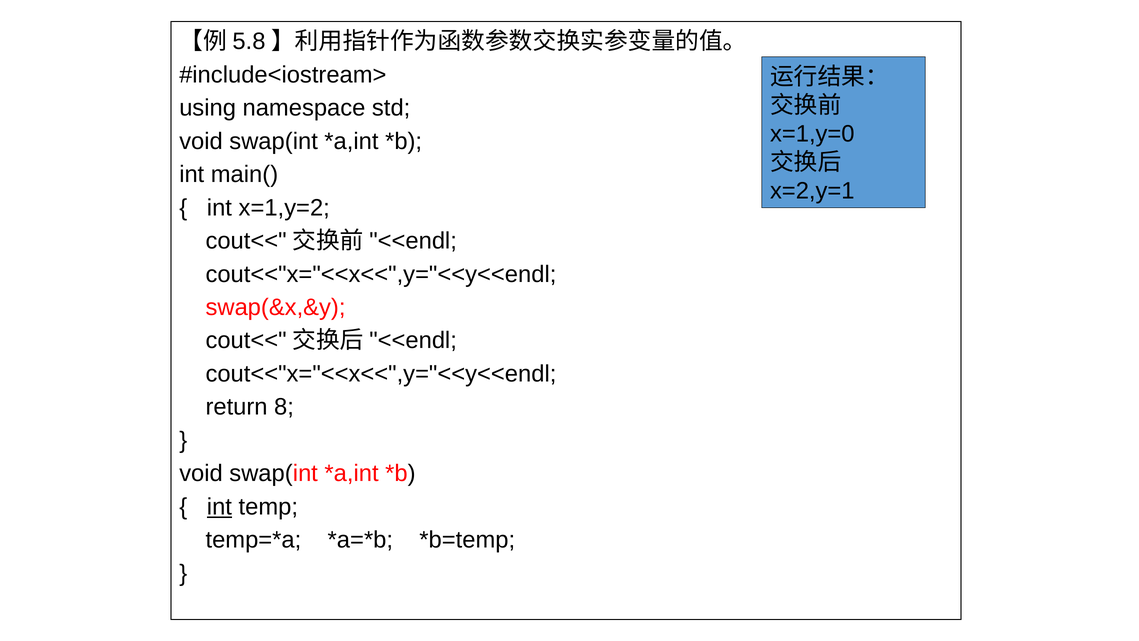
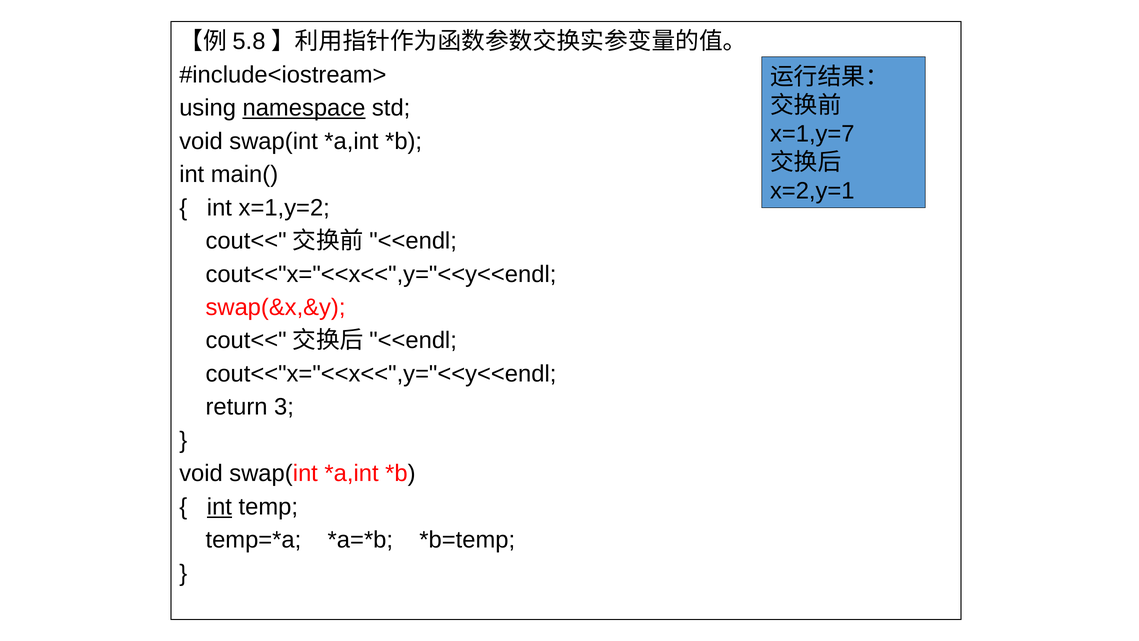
namespace underline: none -> present (304, 108)
x=1,y=0: x=1,y=0 -> x=1,y=7 (812, 134)
8: 8 -> 3 (284, 407)
